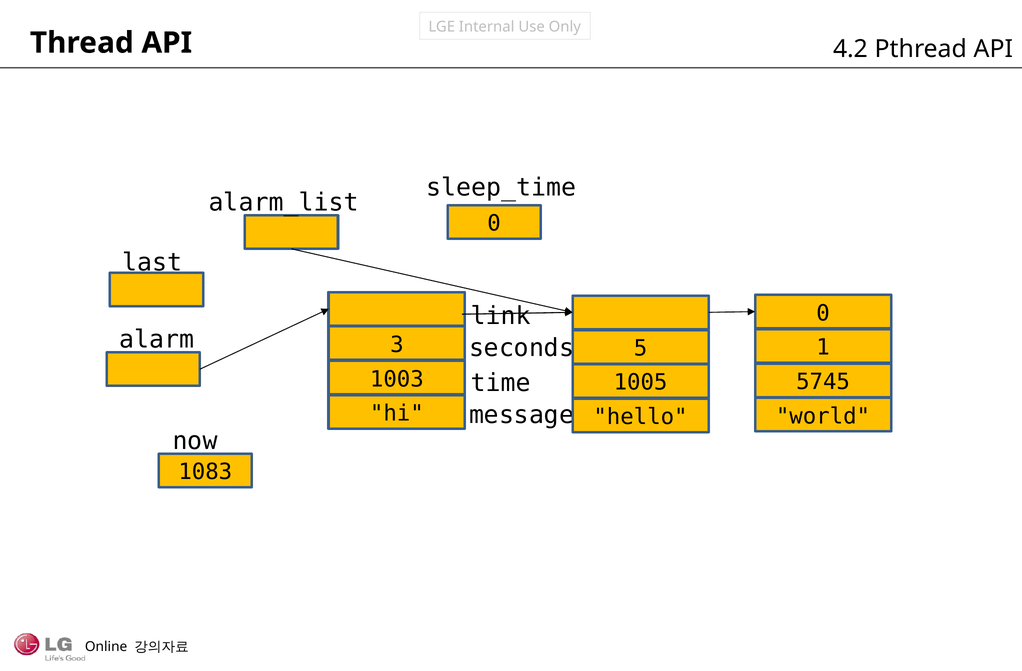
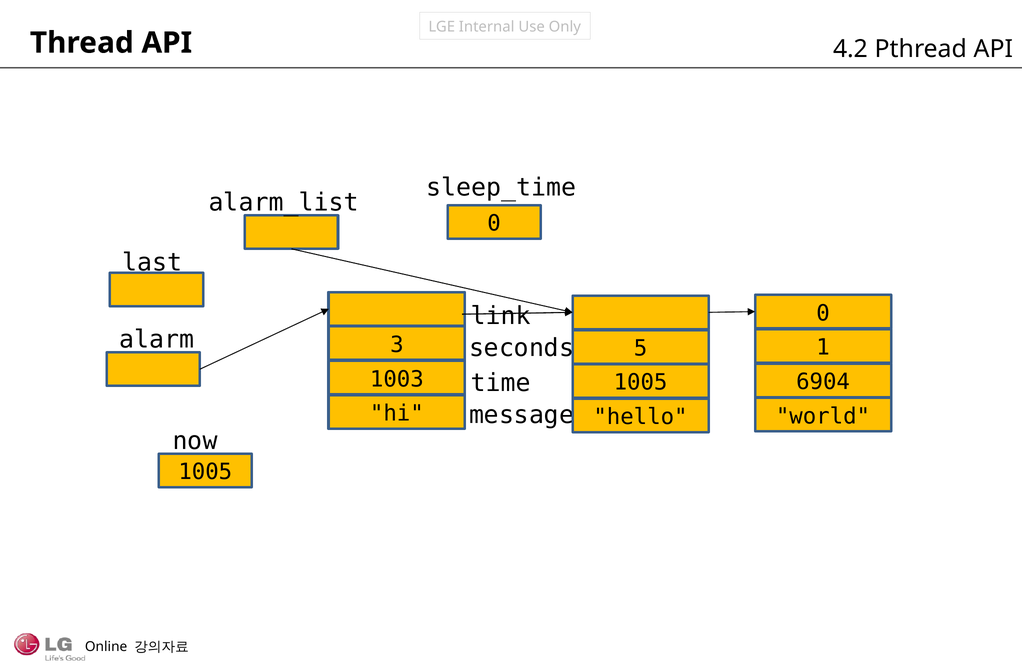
5745: 5745 -> 6904 (823, 382)
1083: 1083 -> 1005 (205, 472)
